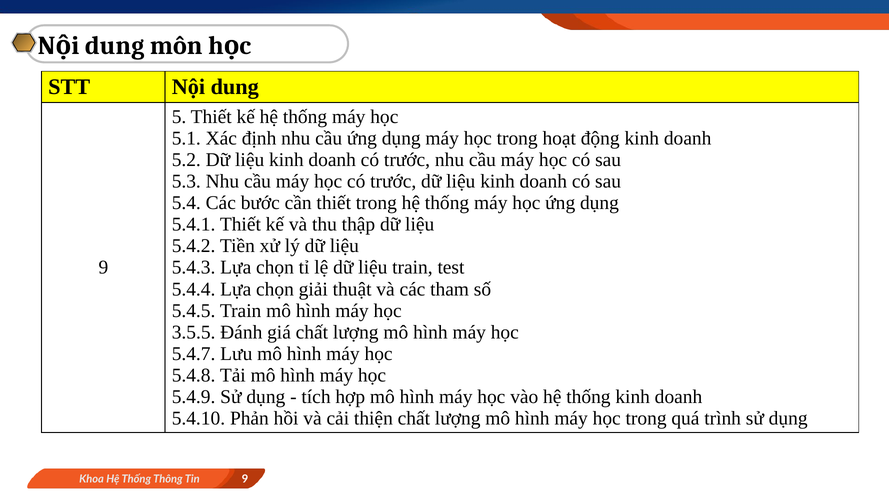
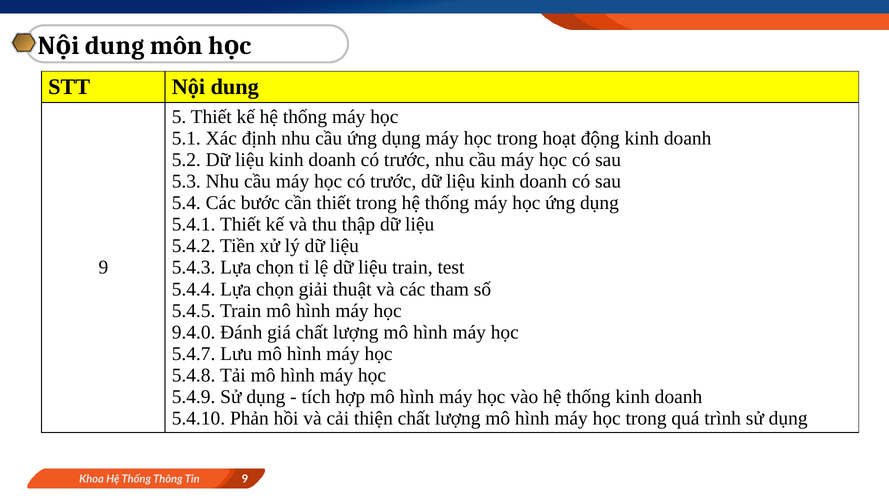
3.5.5: 3.5.5 -> 9.4.0 (194, 332)
